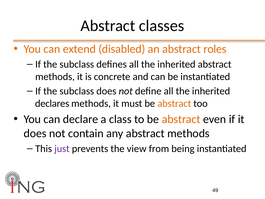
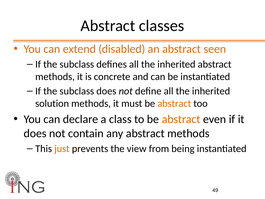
roles: roles -> seen (215, 49)
declares: declares -> solution (52, 103)
just colour: purple -> orange (62, 148)
